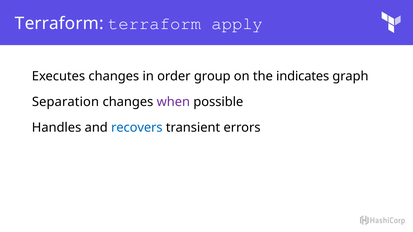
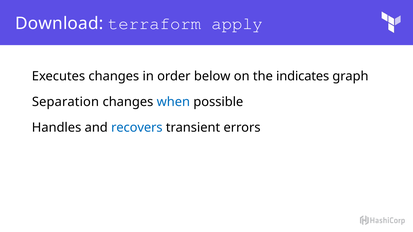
Terraform: Terraform -> Download (59, 24)
group: group -> below (212, 76)
when colour: purple -> blue (173, 102)
